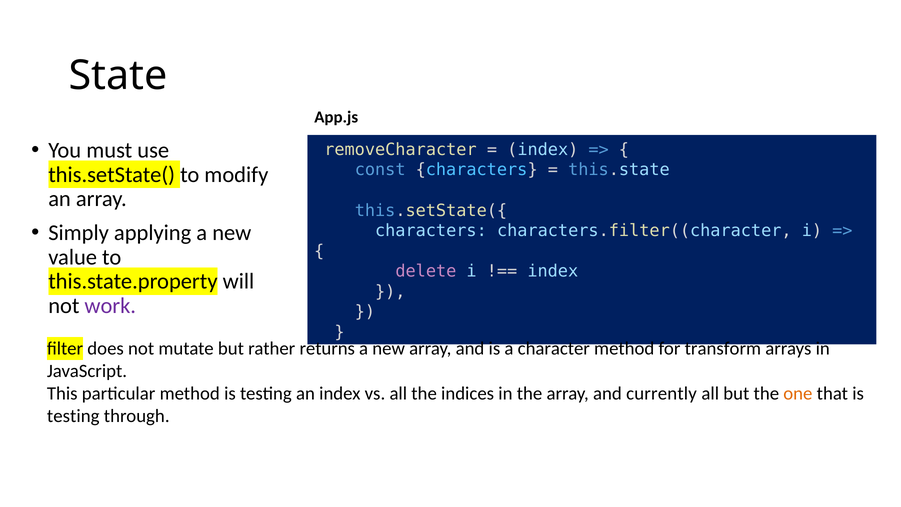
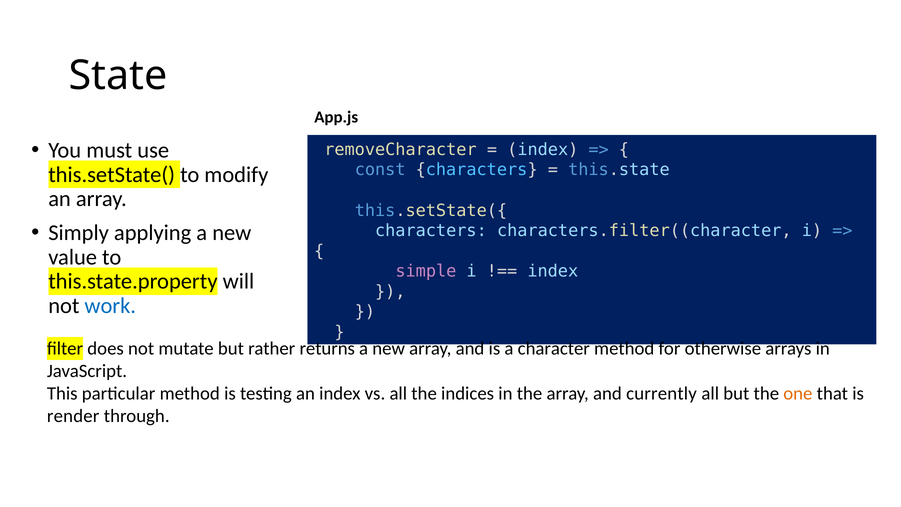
delete: delete -> simple (426, 271)
work colour: purple -> blue (110, 306)
transform: transform -> otherwise (723, 348)
testing: testing -> render (73, 416)
